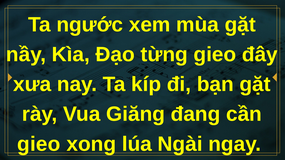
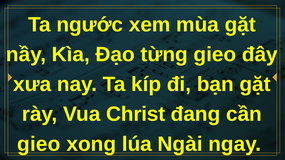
Giăng: Giăng -> Christ (136, 114)
